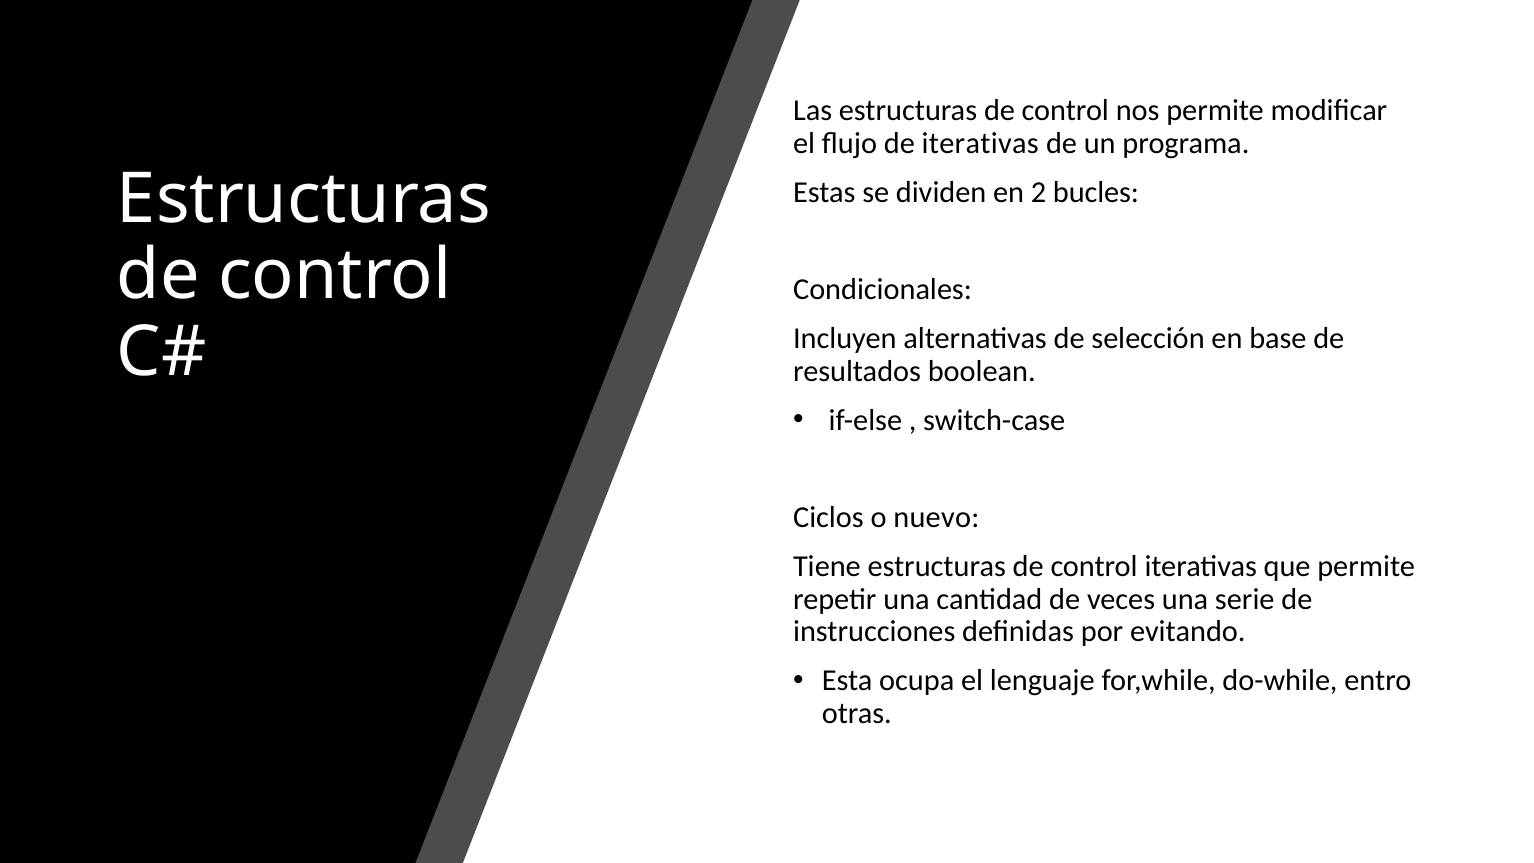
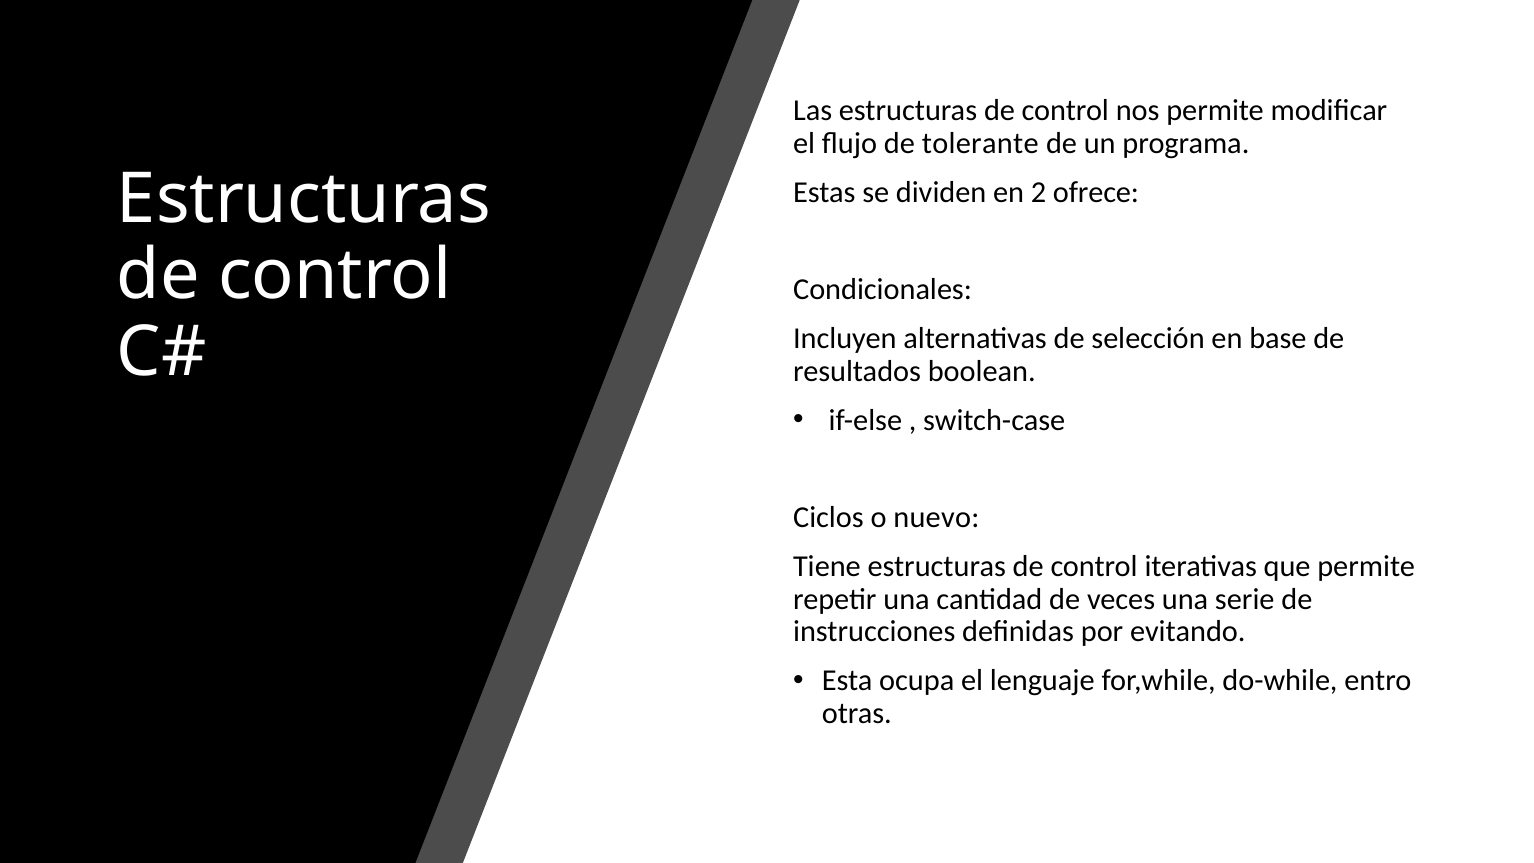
de iterativas: iterativas -> tolerante (980, 143)
bucles: bucles -> ofrece (1096, 192)
